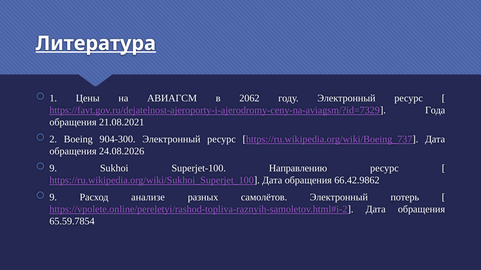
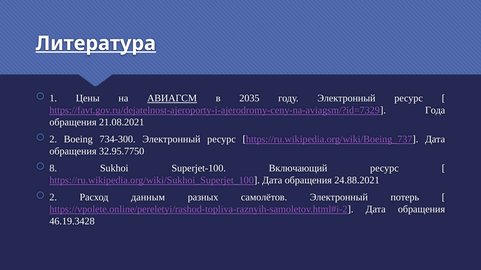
АВИАГСМ underline: none -> present (172, 98)
2062: 2062 -> 2035 (249, 98)
904-300: 904-300 -> 734-300 (118, 140)
24.08.2026: 24.08.2026 -> 32.95.7750 (122, 152)
9: 9 -> 8 (53, 169)
Направлению: Направлению -> Включающий (298, 169)
66.42.9862: 66.42.9862 -> 24.88.2021 (357, 181)
9: 9 -> 2 (53, 198)
анализе: анализе -> данным (148, 198)
65.59.7854: 65.59.7854 -> 46.19.3428 (72, 222)
